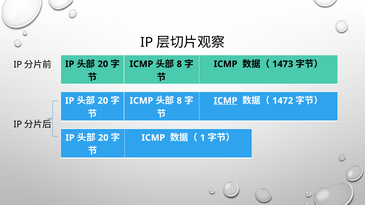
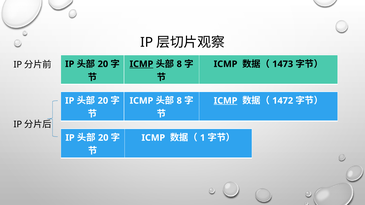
ICMP underline: none -> present (141, 64)
